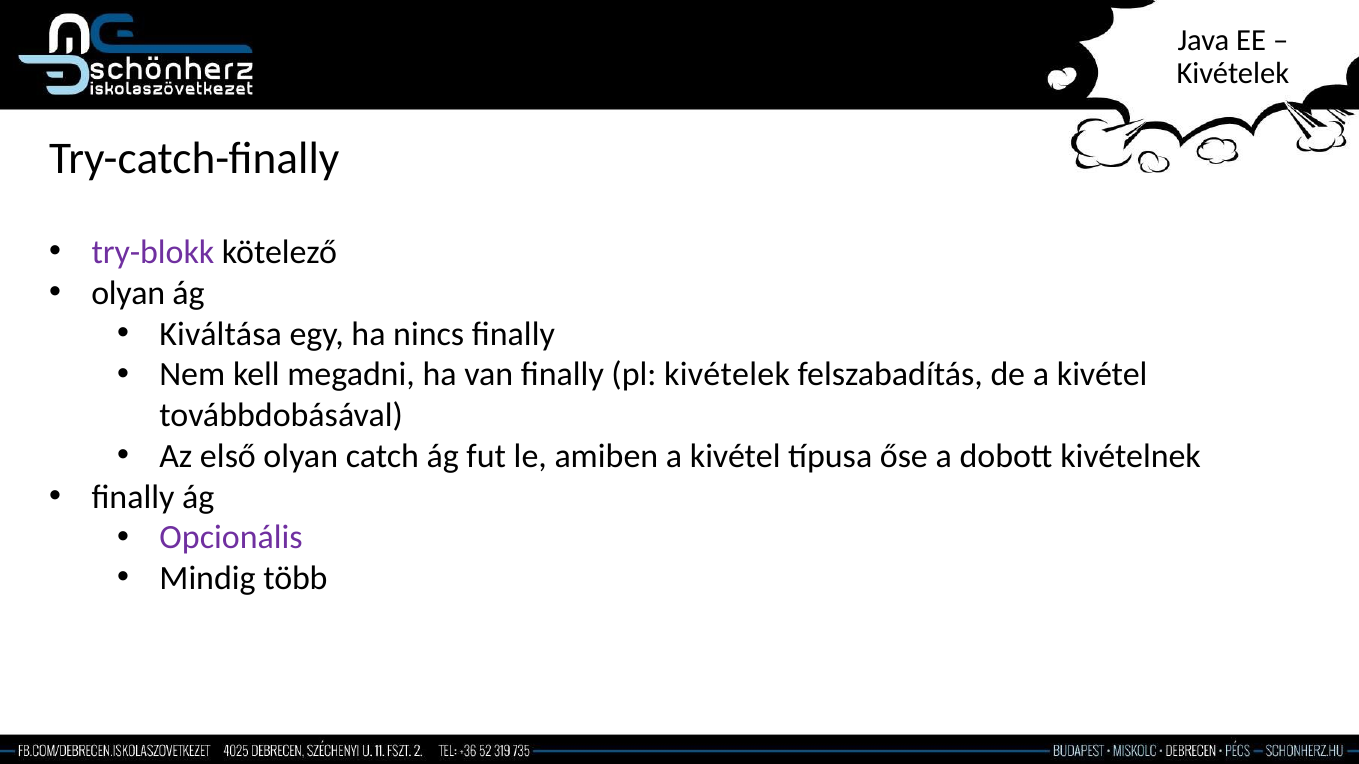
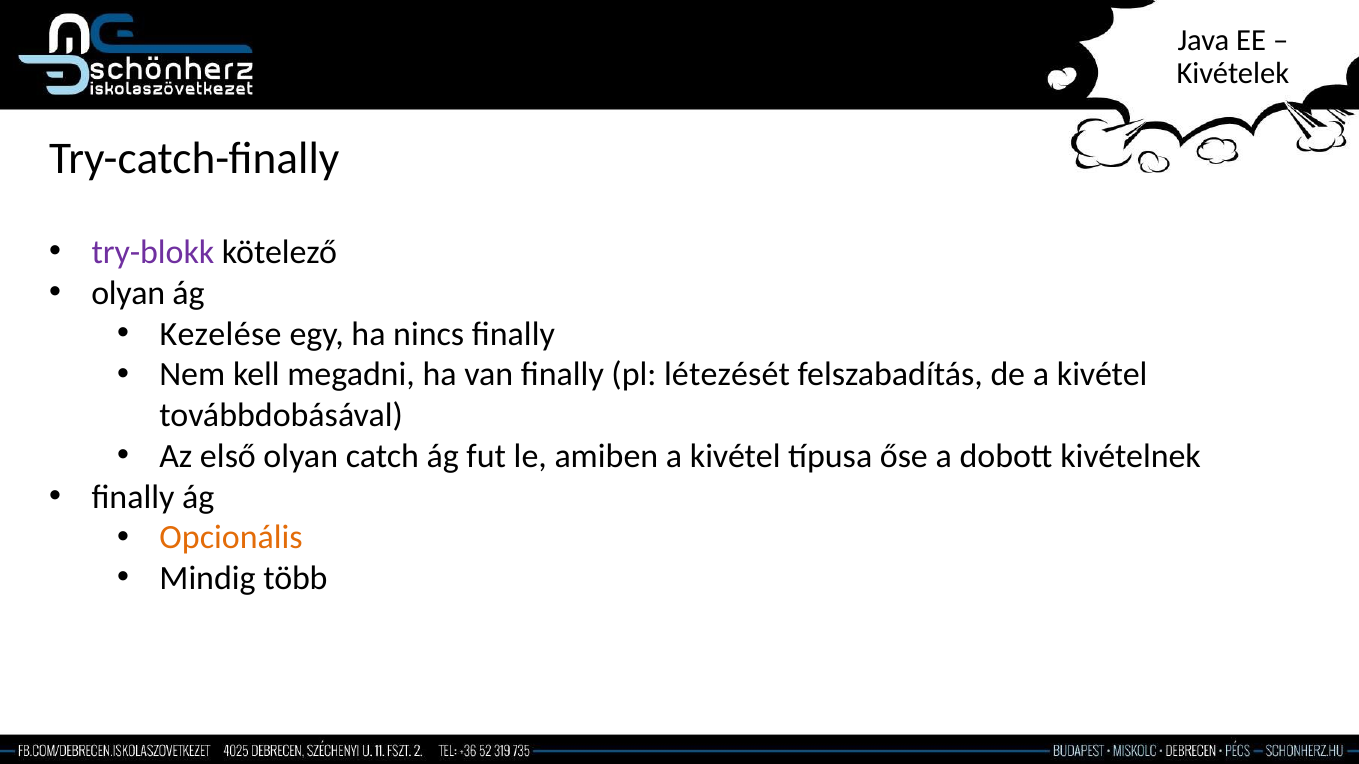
Kiváltása: Kiváltása -> Kezelése (221, 334)
pl kivételek: kivételek -> létezését (727, 375)
Opcionális colour: purple -> orange (231, 538)
